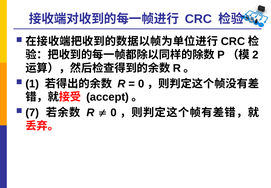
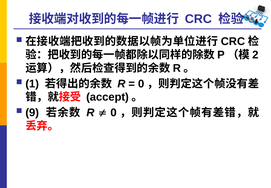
7: 7 -> 9 (32, 112)
